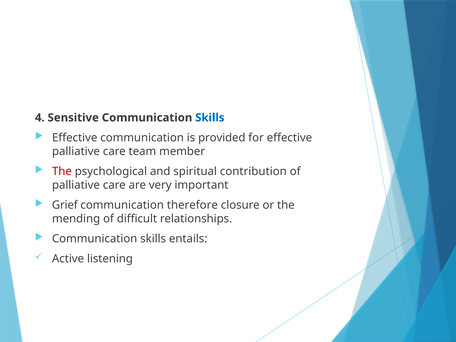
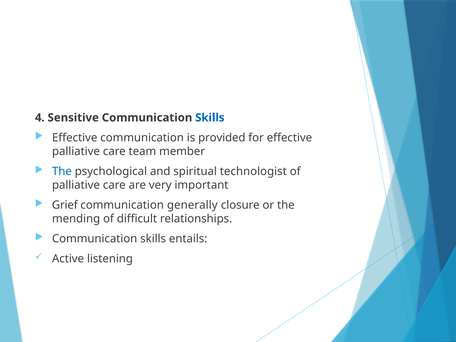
The colour: red -> blue (62, 171)
contribution: contribution -> technologist (253, 171)
therefore: therefore -> generally (192, 205)
